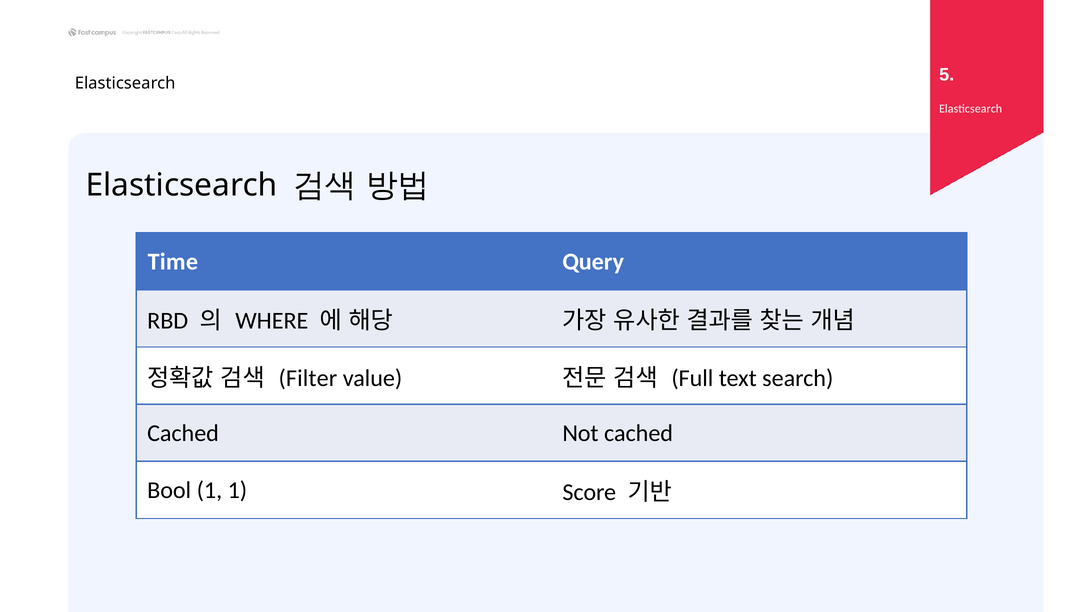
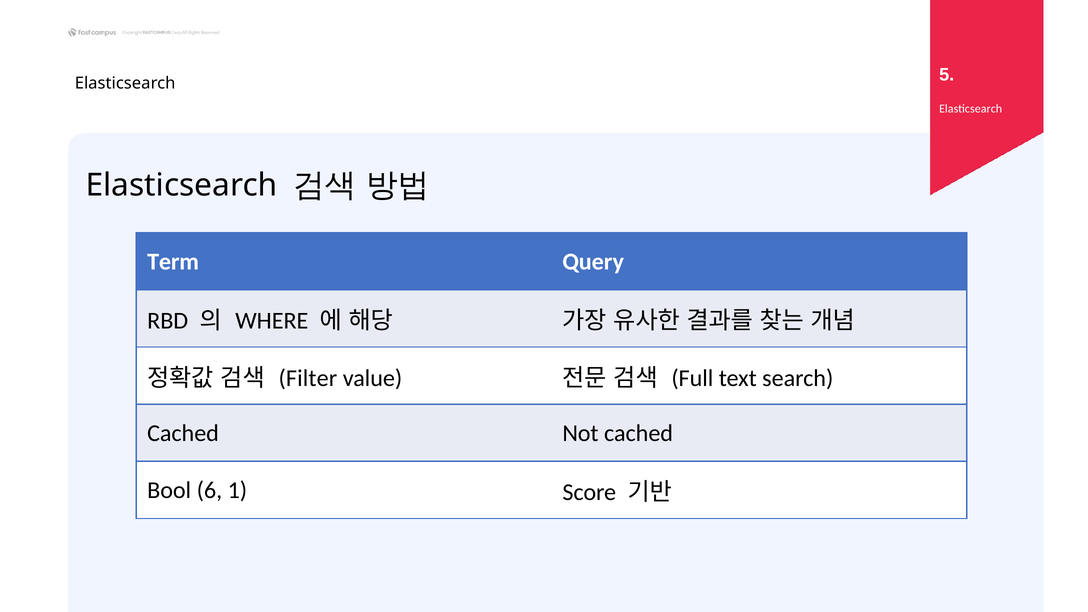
Time: Time -> Term (173, 262)
Bool 1: 1 -> 6 (209, 490)
